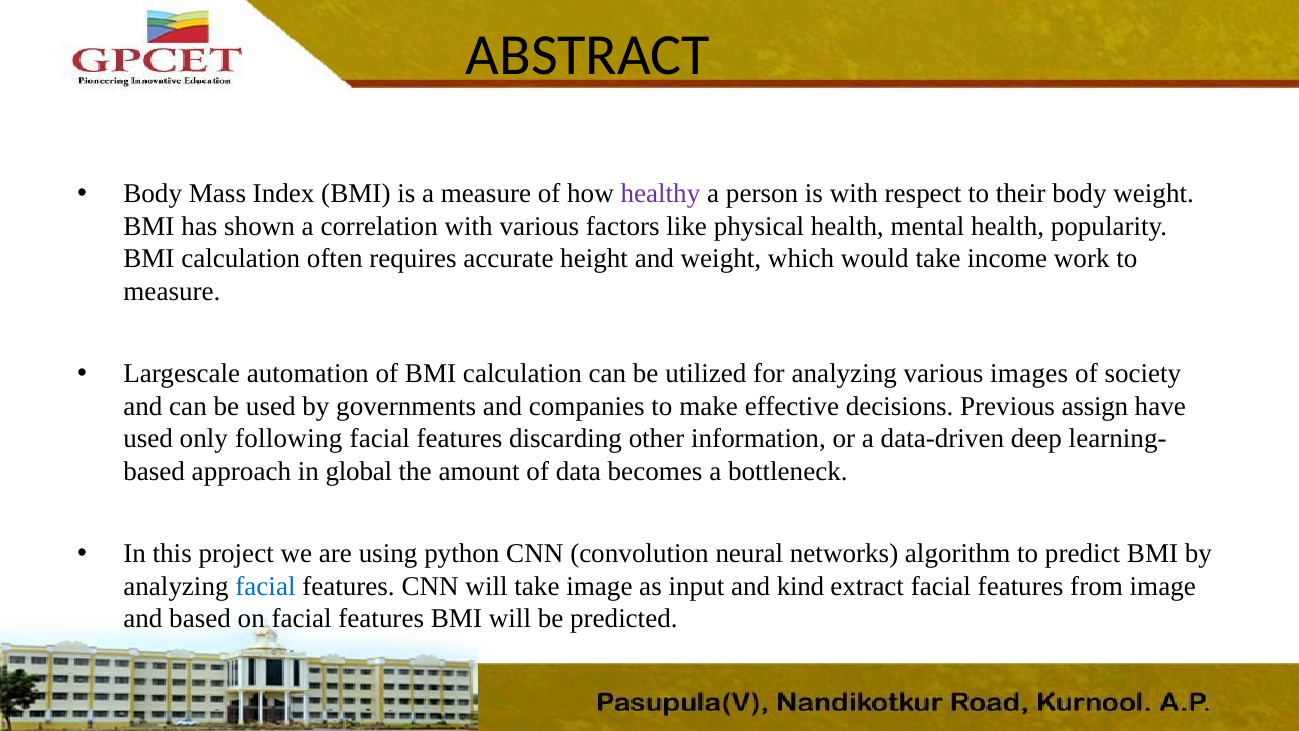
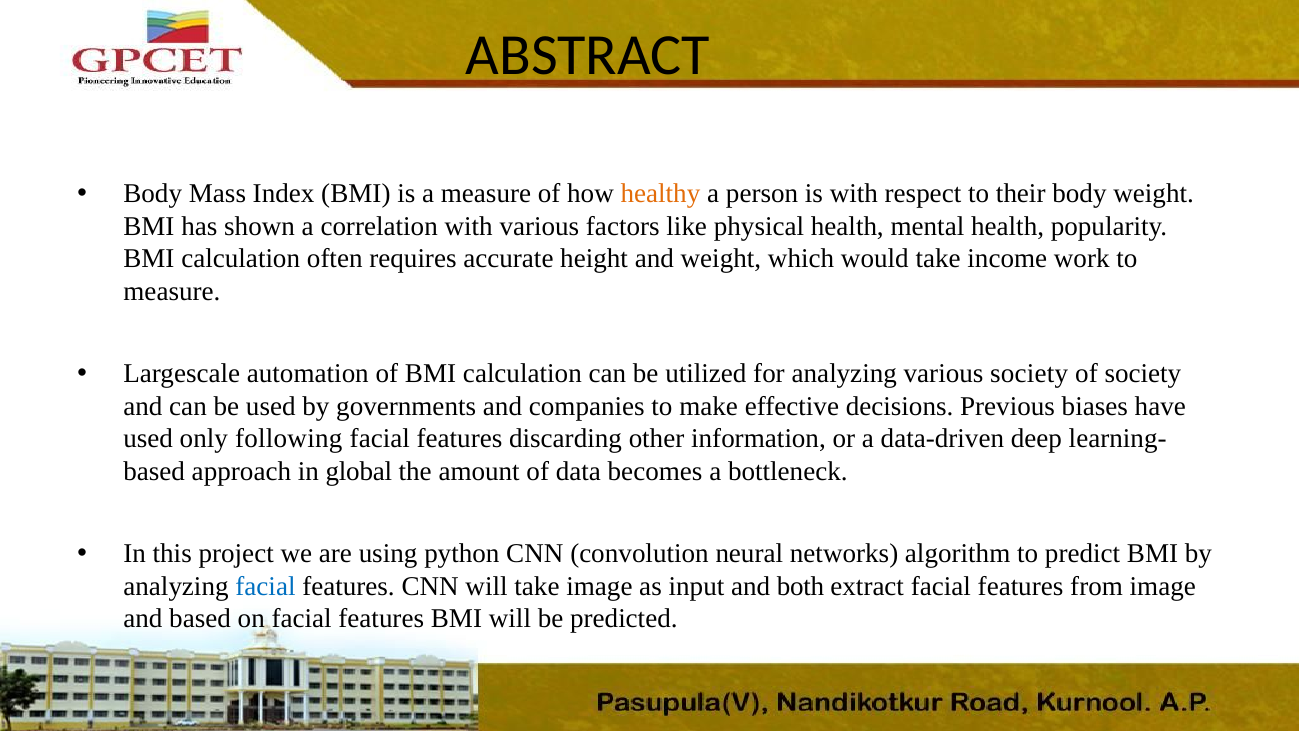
healthy colour: purple -> orange (660, 194)
various images: images -> society (1029, 374)
assign: assign -> biases (1095, 406)
kind: kind -> both (800, 586)
